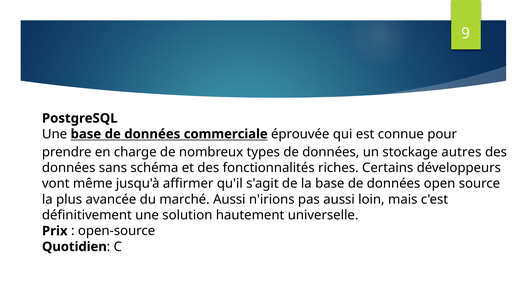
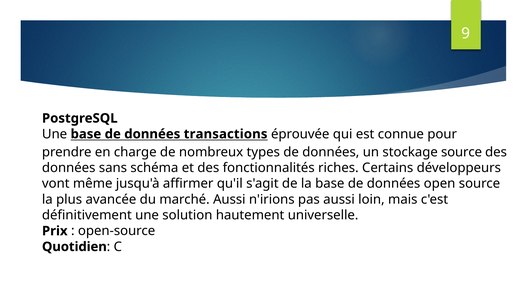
commerciale: commerciale -> transactions (226, 134)
stockage autres: autres -> source (462, 152)
